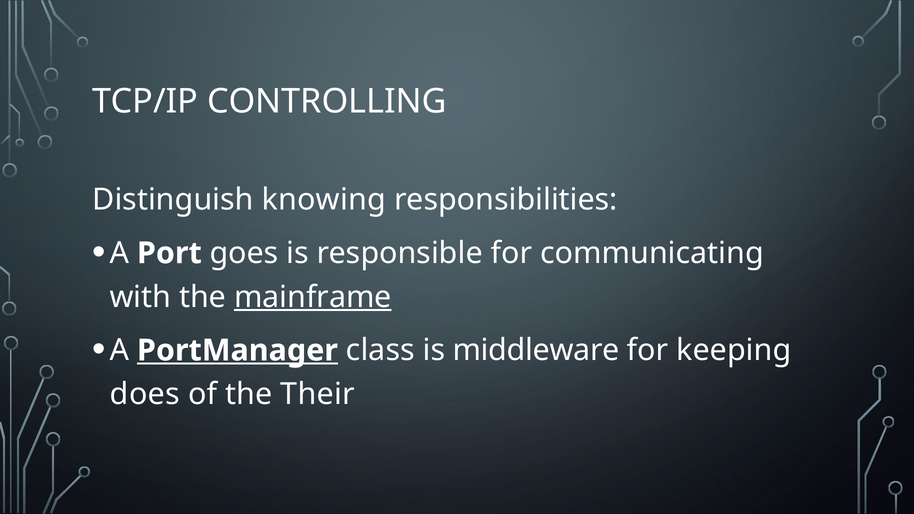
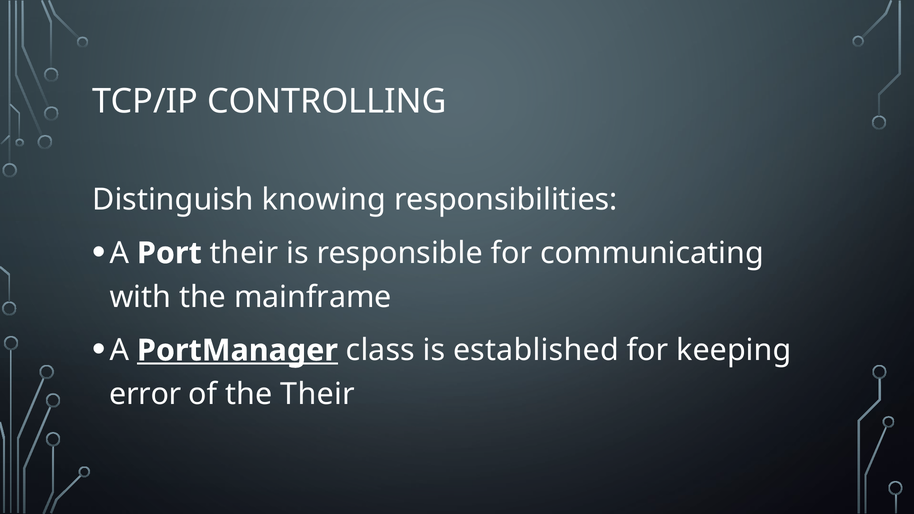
Port goes: goes -> their (244, 253)
mainframe underline: present -> none (313, 297)
middleware: middleware -> established (536, 351)
does: does -> error (145, 394)
